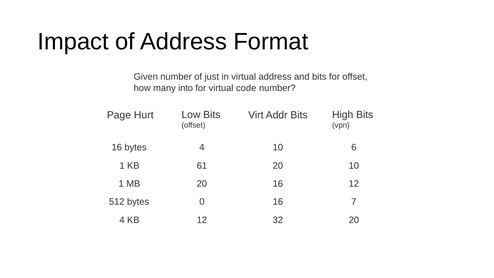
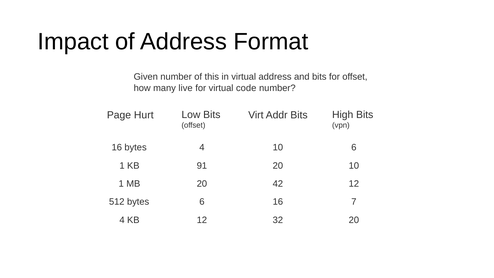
just: just -> this (212, 77)
into: into -> live (186, 88)
61: 61 -> 91 (202, 166)
20 16: 16 -> 42 (278, 184)
bytes 0: 0 -> 6 (202, 202)
